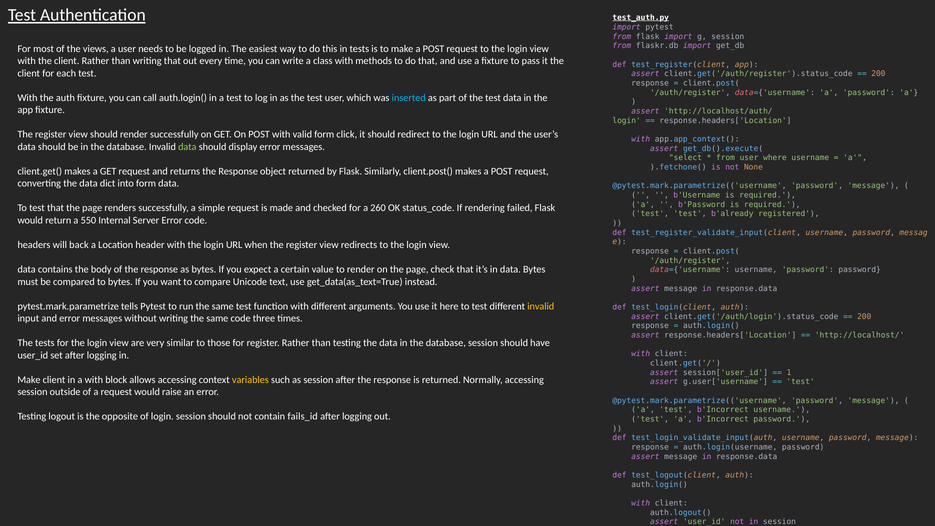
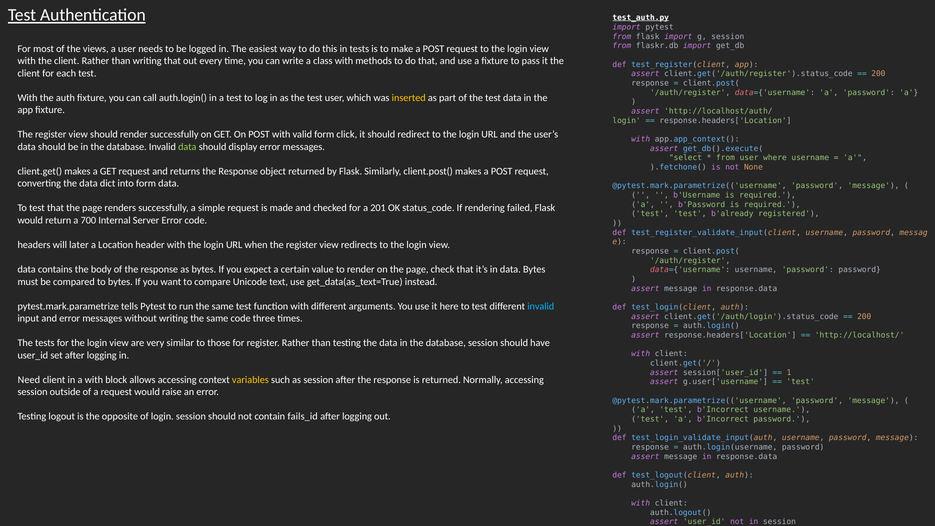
inserted colour: light blue -> yellow (409, 98)
260: 260 -> 201 (378, 208)
550: 550 -> 700 (88, 220)
back: back -> later (79, 245)
invalid colour: yellow -> light blue (541, 306)
Make: Make -> Need (29, 380)
